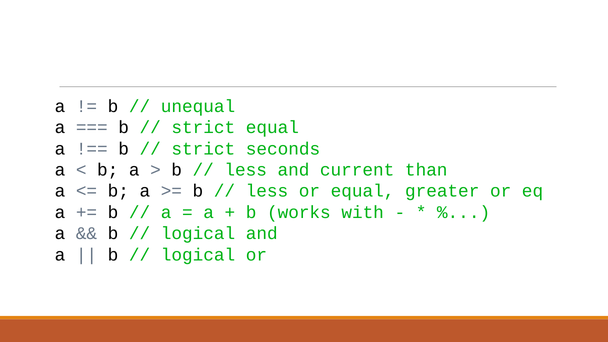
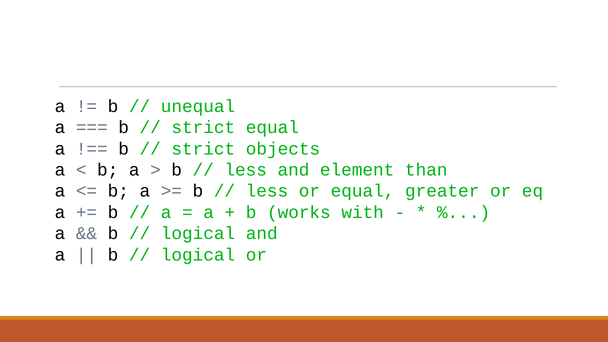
seconds: seconds -> objects (283, 149)
current: current -> element (357, 170)
